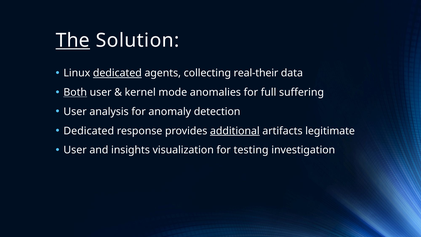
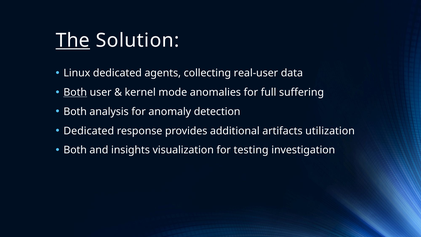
dedicated underline: present -> none (117, 73)
real-their: real-their -> real-user (256, 73)
User: User -> Both (75, 112)
additional underline: present -> none (235, 131)
legitimate: legitimate -> utilization (330, 131)
User: User -> Both (75, 150)
